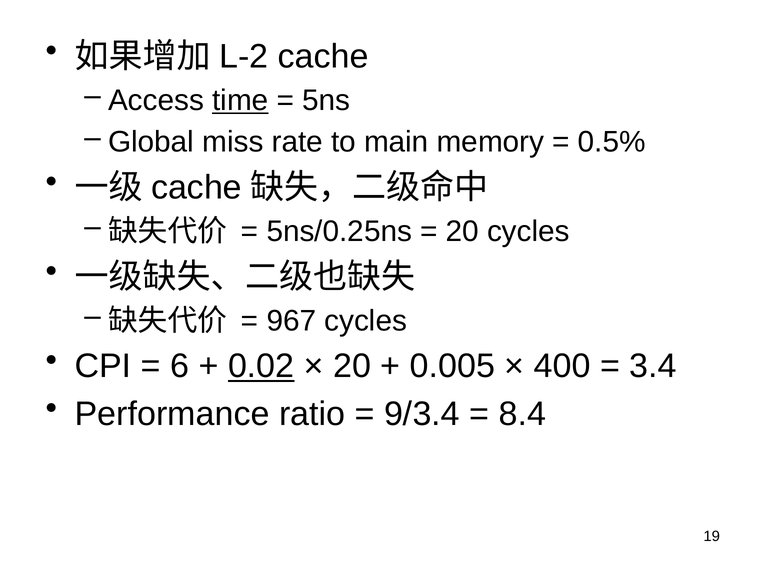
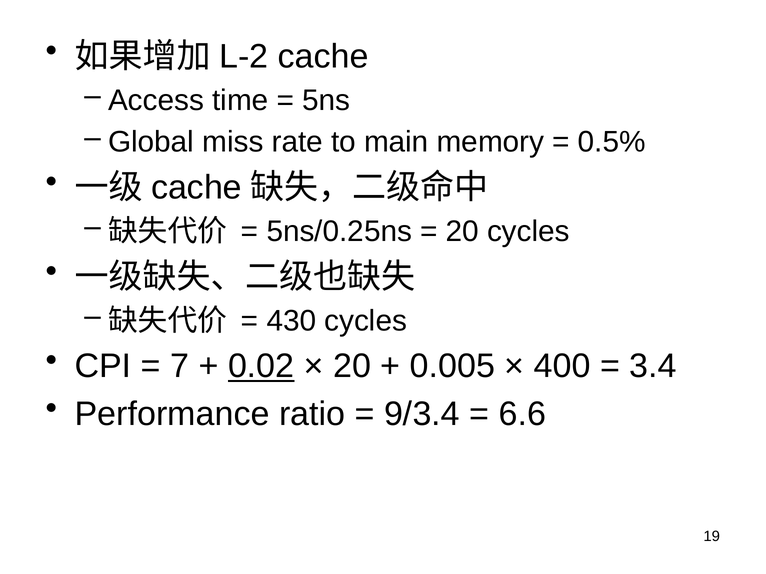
time underline: present -> none (240, 101)
967: 967 -> 430 (291, 321)
6: 6 -> 7 (180, 367)
8.4: 8.4 -> 6.6 (522, 414)
